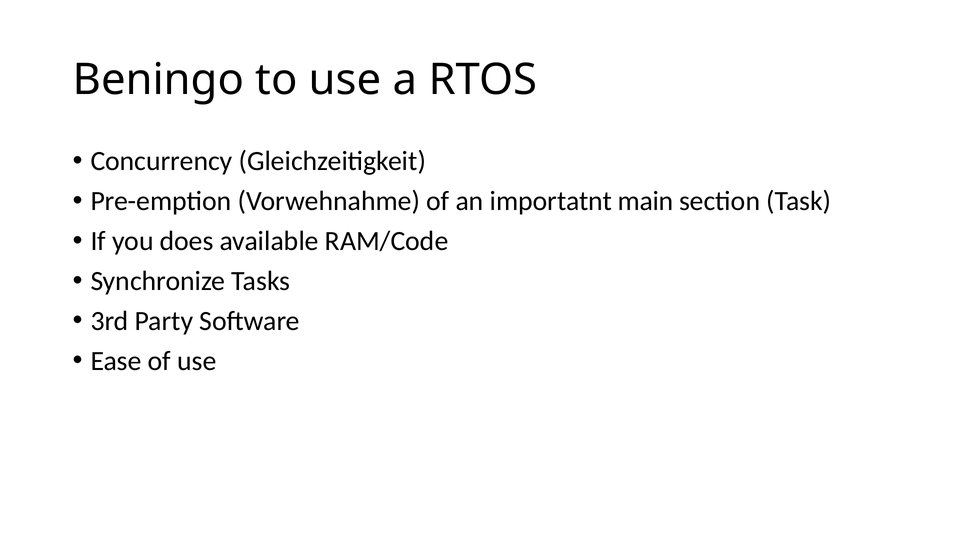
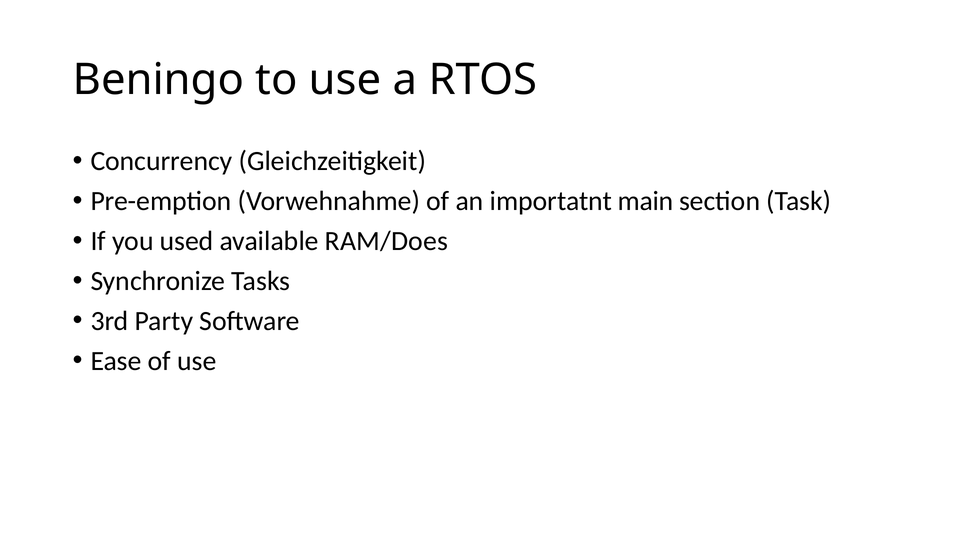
does: does -> used (187, 241)
RAM/Code: RAM/Code -> RAM/Does (387, 241)
